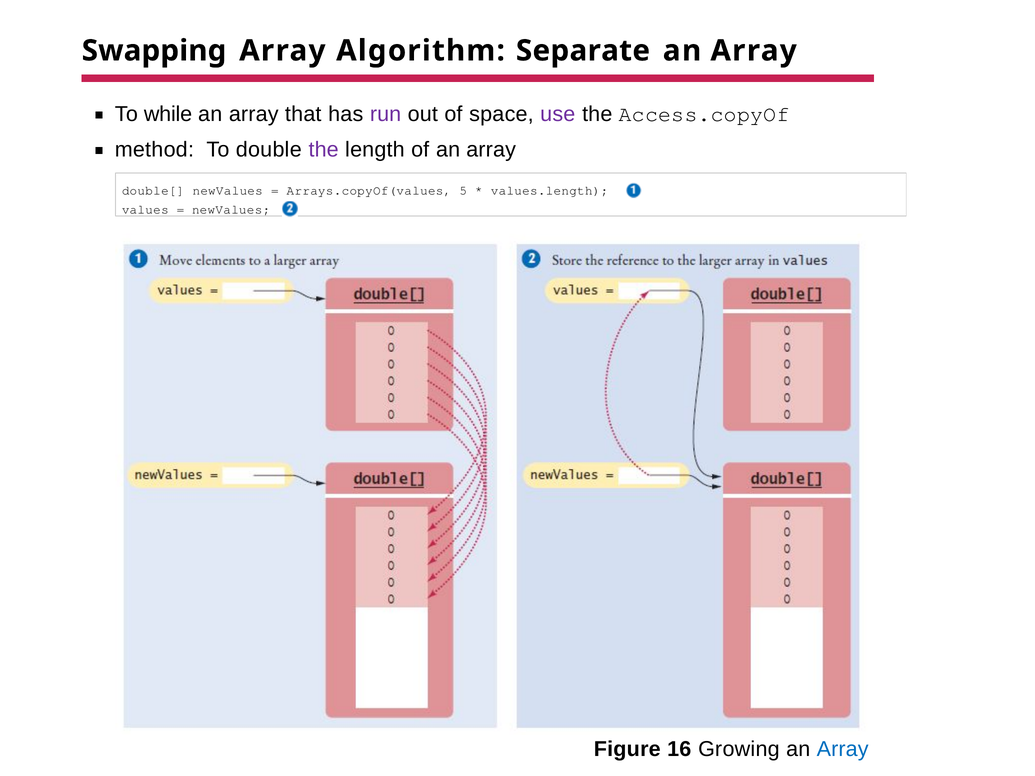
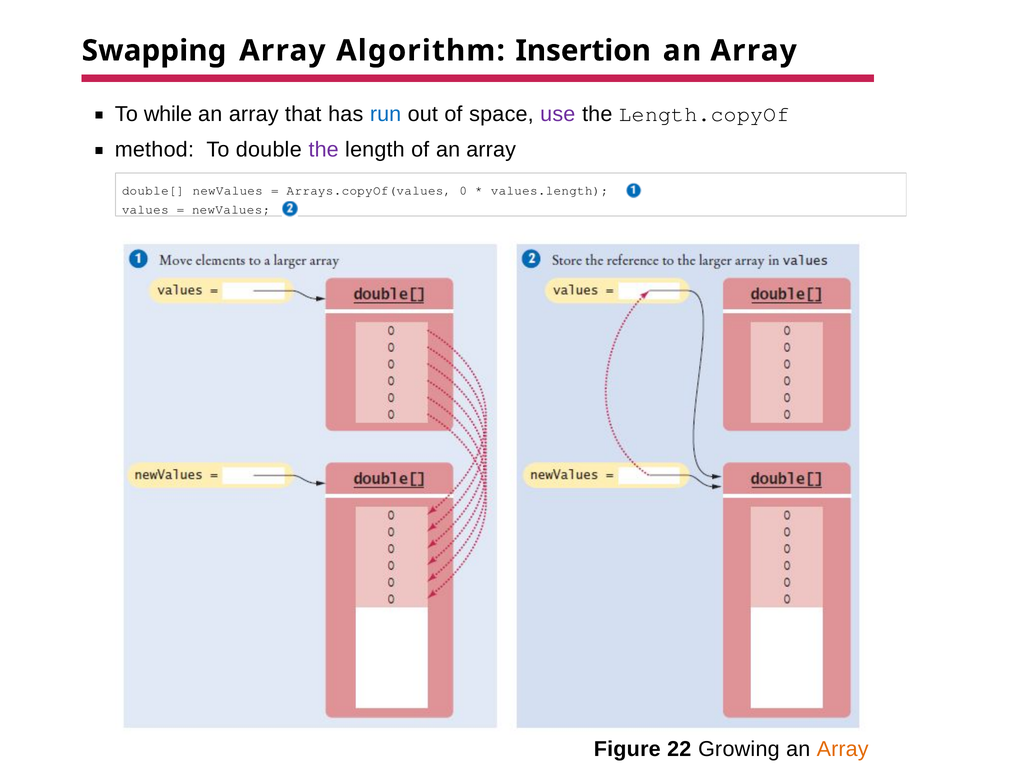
Separate: Separate -> Insertion (583, 51)
run colour: purple -> blue (386, 114)
Access.copyOf: Access.copyOf -> Length.copyOf (704, 114)
5: 5 -> 0 (463, 191)
16: 16 -> 22 (679, 750)
Array colour: blue -> orange (843, 750)
